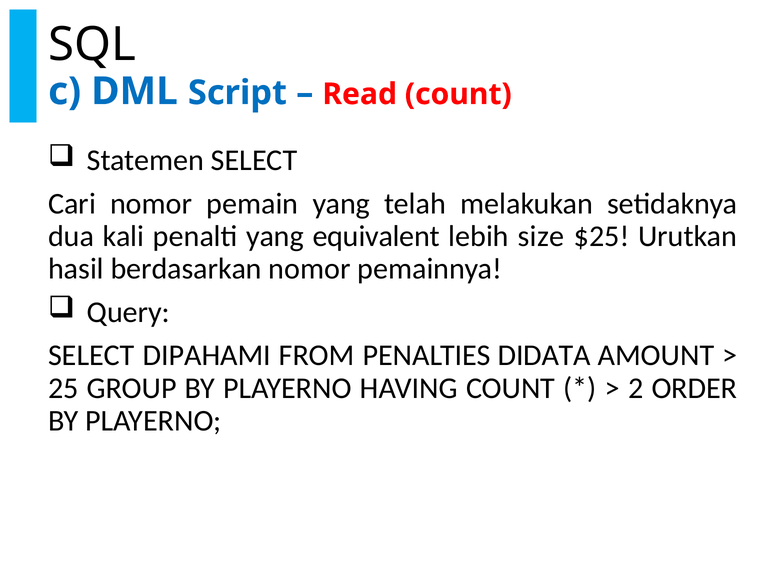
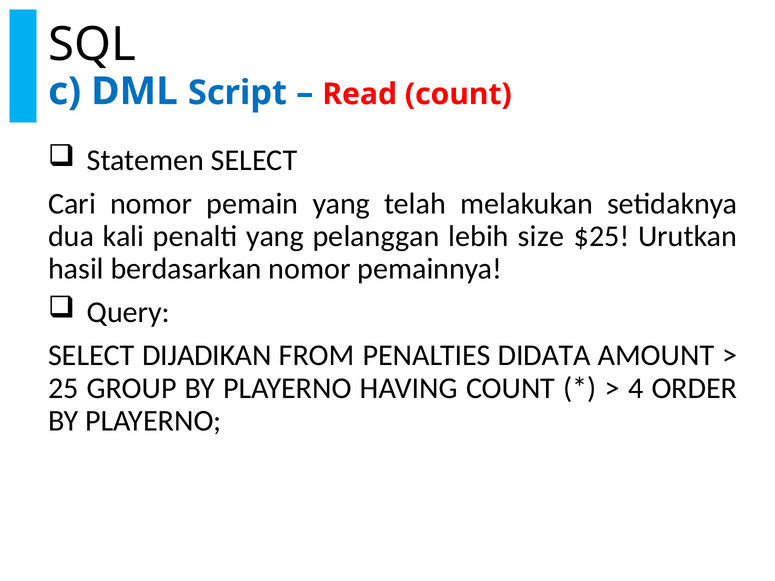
equivalent: equivalent -> pelanggan (376, 236)
DIPAHAMI: DIPAHAMI -> DIJADIKAN (207, 356)
2: 2 -> 4 (636, 388)
